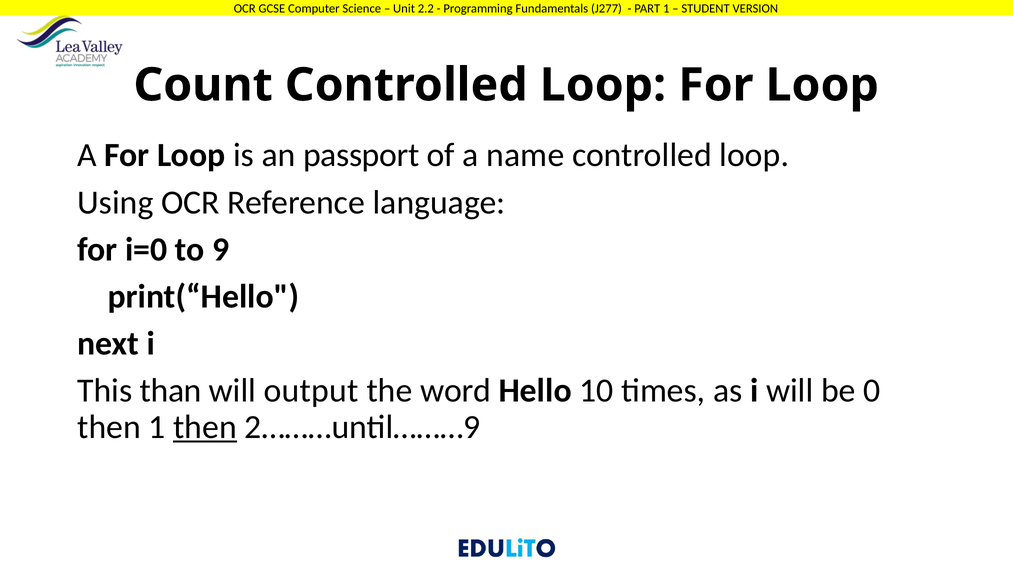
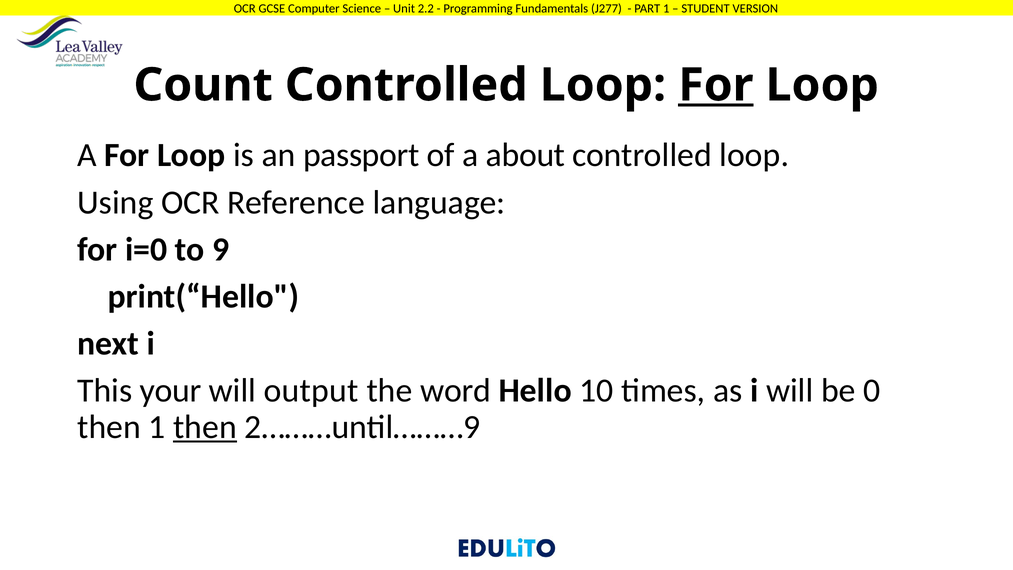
For underline: none -> present (716, 85)
name: name -> about (526, 155)
than: than -> your (171, 391)
